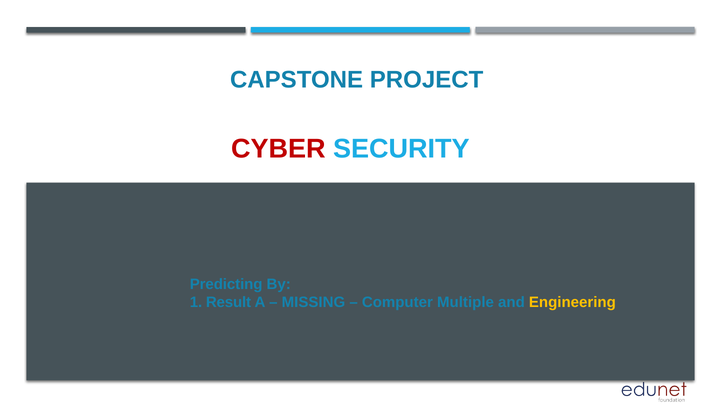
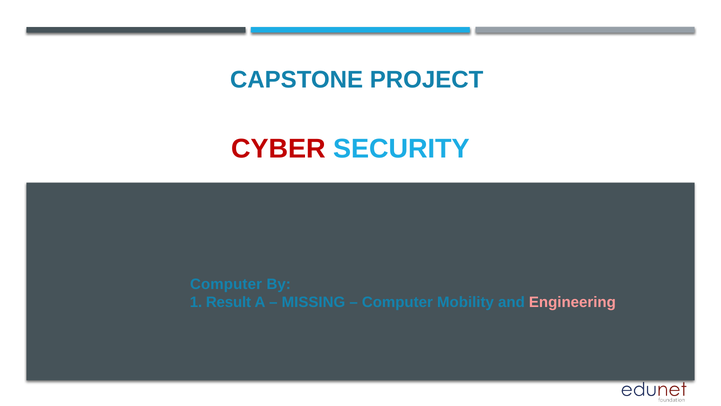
Predicting: Predicting -> Computer (226, 284)
Multiple: Multiple -> Mobility (466, 302)
Engineering colour: yellow -> pink (572, 302)
